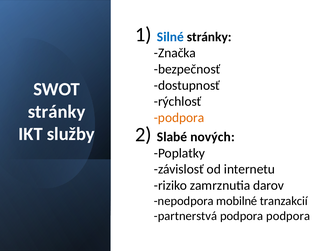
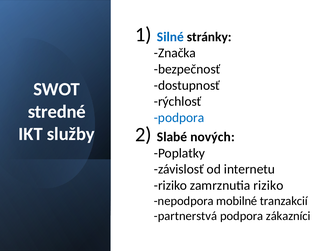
stránky: stránky -> stredné (57, 111)
podpora colour: orange -> blue (179, 117)
zamrznutia darov: darov -> riziko (268, 185)
podpora podpora: podpora -> zákazníci (288, 216)
